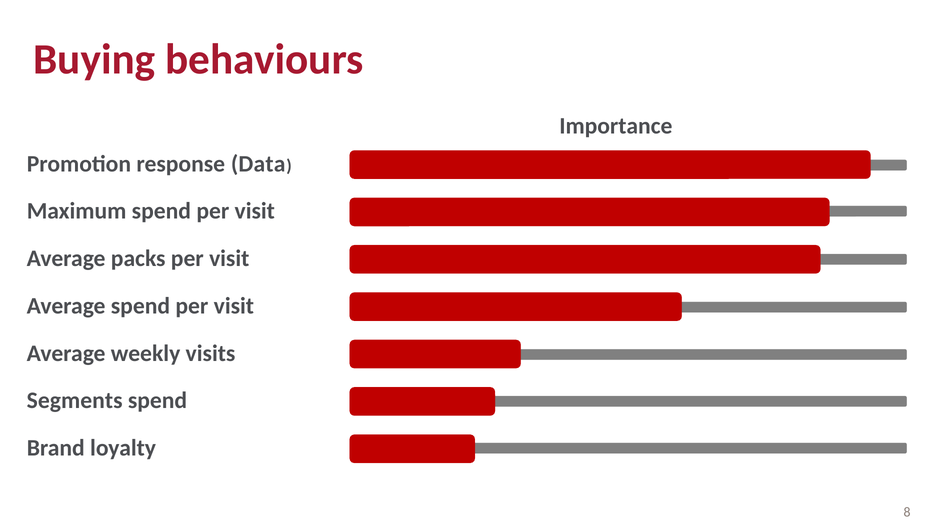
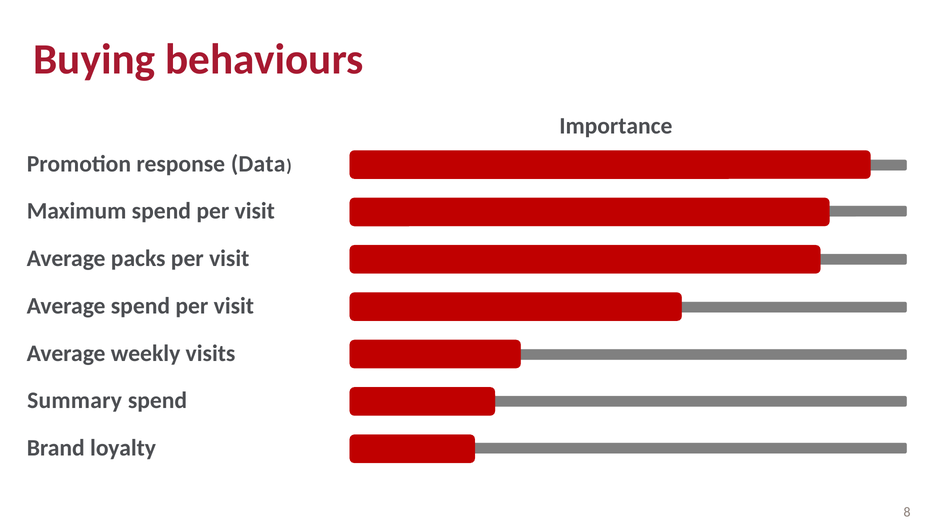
Segments: Segments -> Summary (75, 401)
